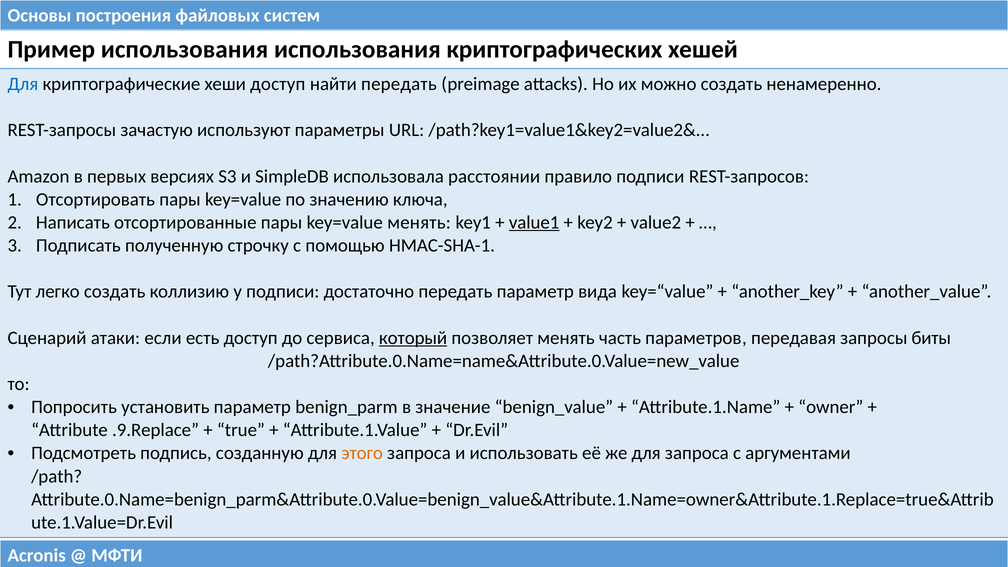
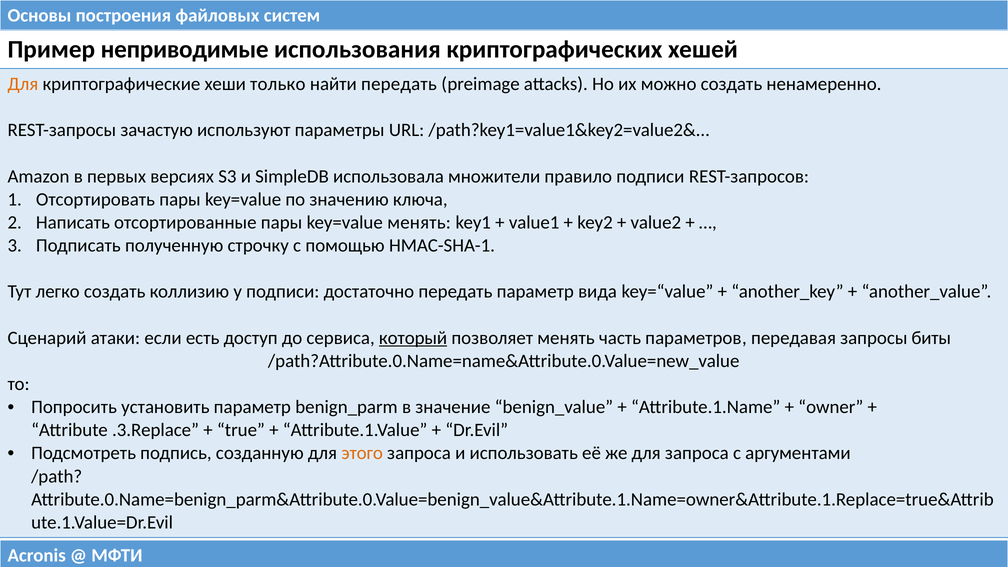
Пример использования: использования -> неприводимые (185, 50)
Для colour: blue -> orange (23, 84)
хеши доступ: доступ -> только (278, 84)
расстоянии: расстоянии -> множители (494, 176)
value1 underline: present -> none (534, 223)
.9.Replace: .9.Replace -> .3.Replace (156, 430)
